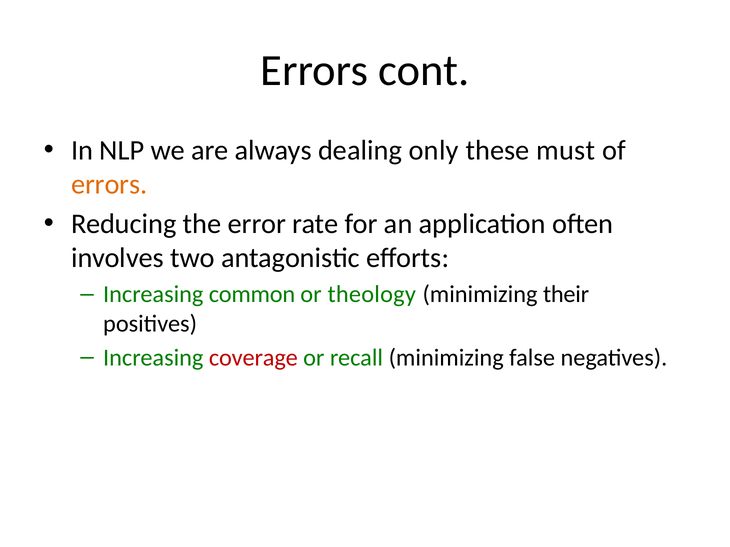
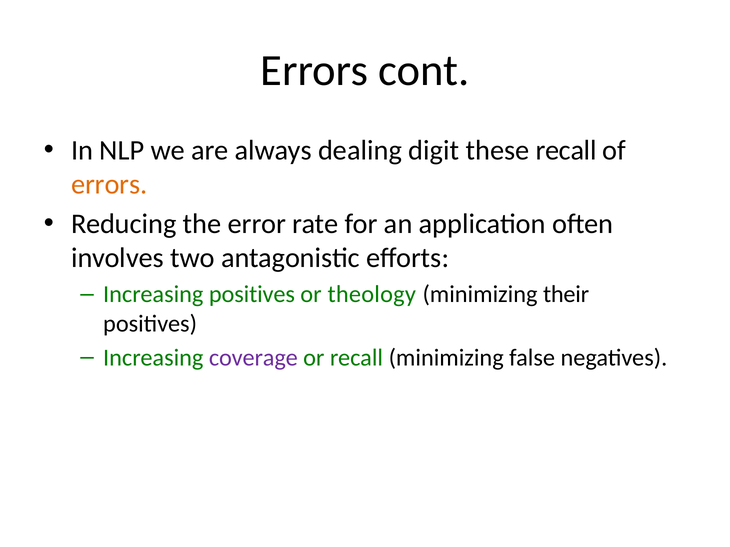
only: only -> digit (434, 150)
these must: must -> recall (566, 150)
Increasing common: common -> positives (252, 295)
coverage colour: red -> purple (253, 358)
